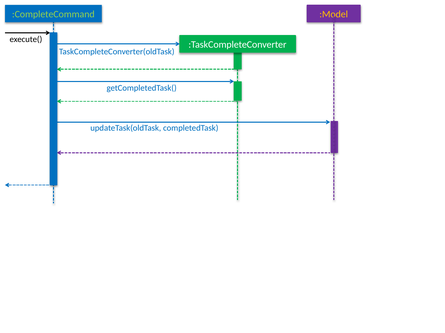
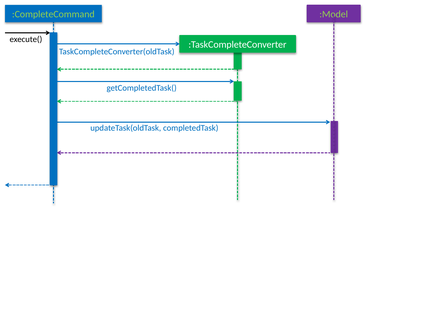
:Model colour: yellow -> light green (334, 14)
